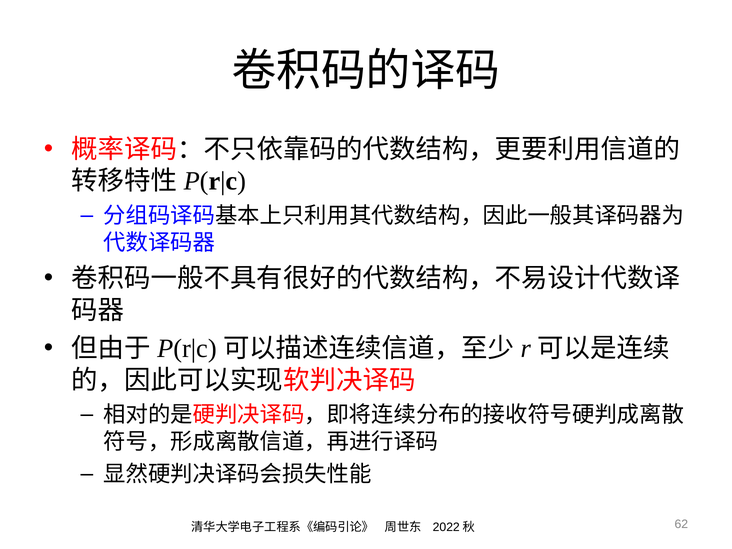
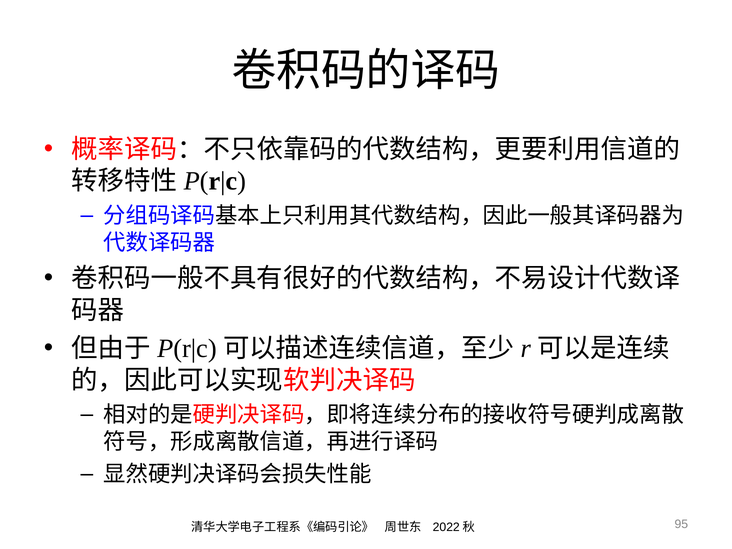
62: 62 -> 95 (681, 524)
